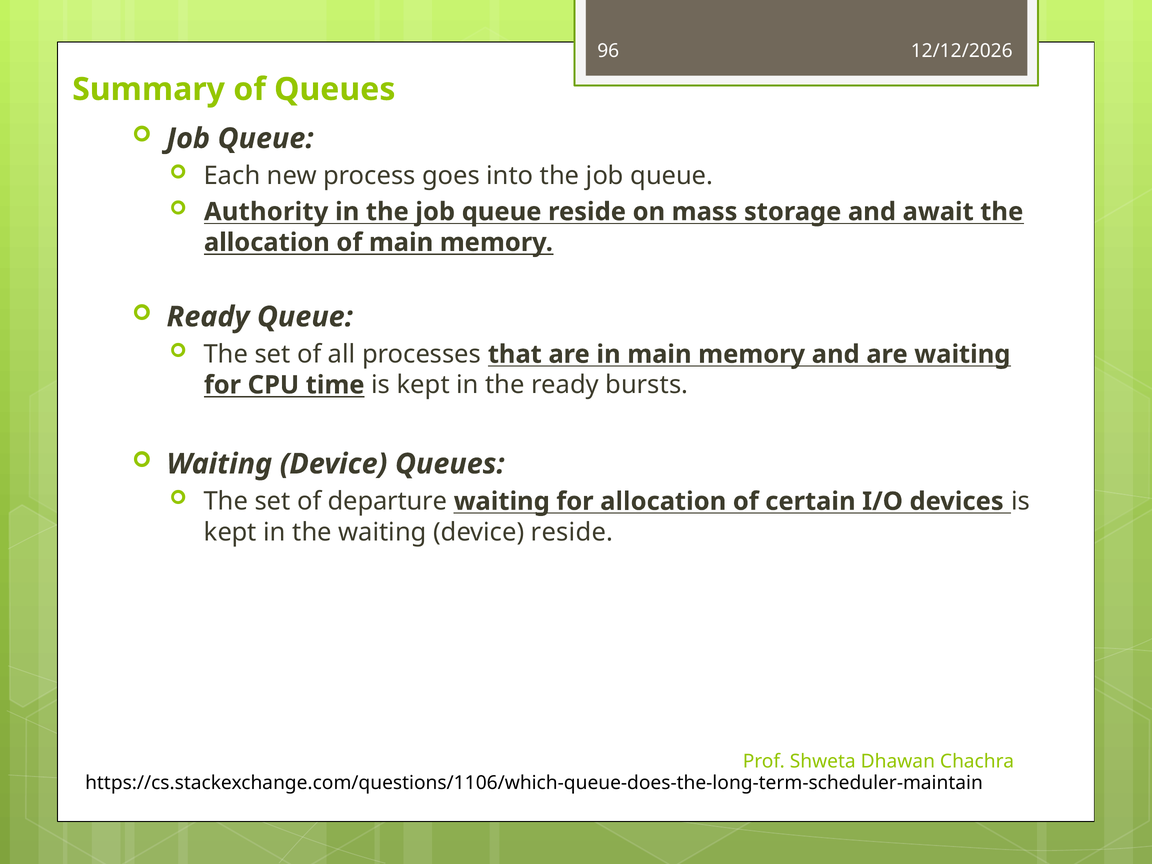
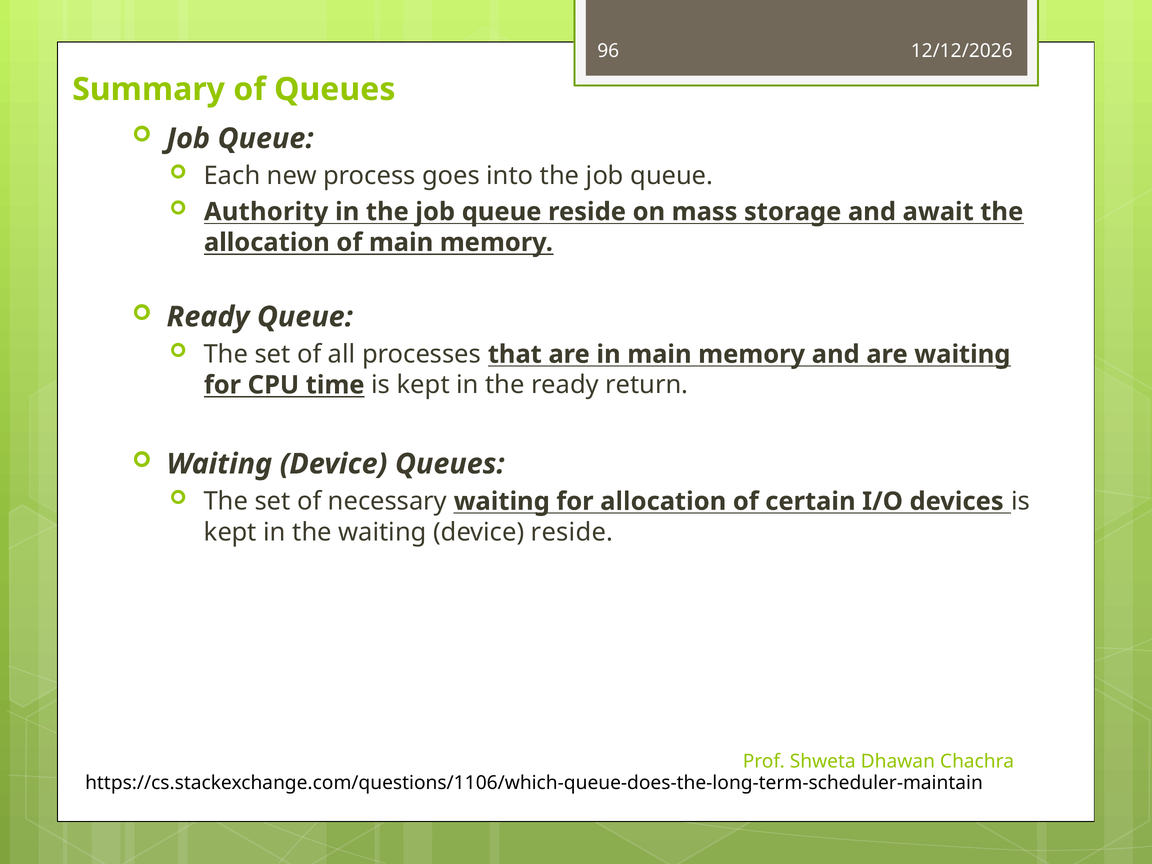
bursts: bursts -> return (647, 385)
departure: departure -> necessary (387, 501)
